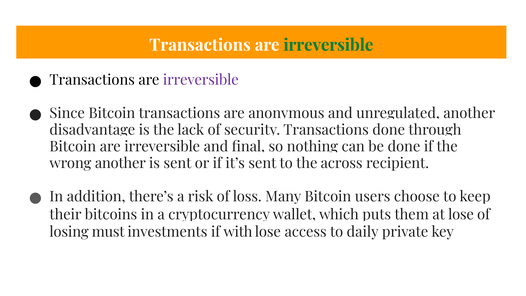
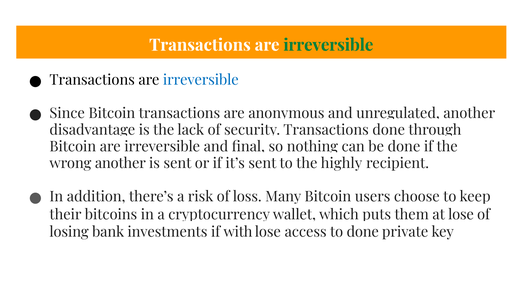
irreversible colour: purple -> blue (201, 80)
across: across -> highly (341, 163)
must: must -> bank (108, 232)
to daily: daily -> done (363, 232)
